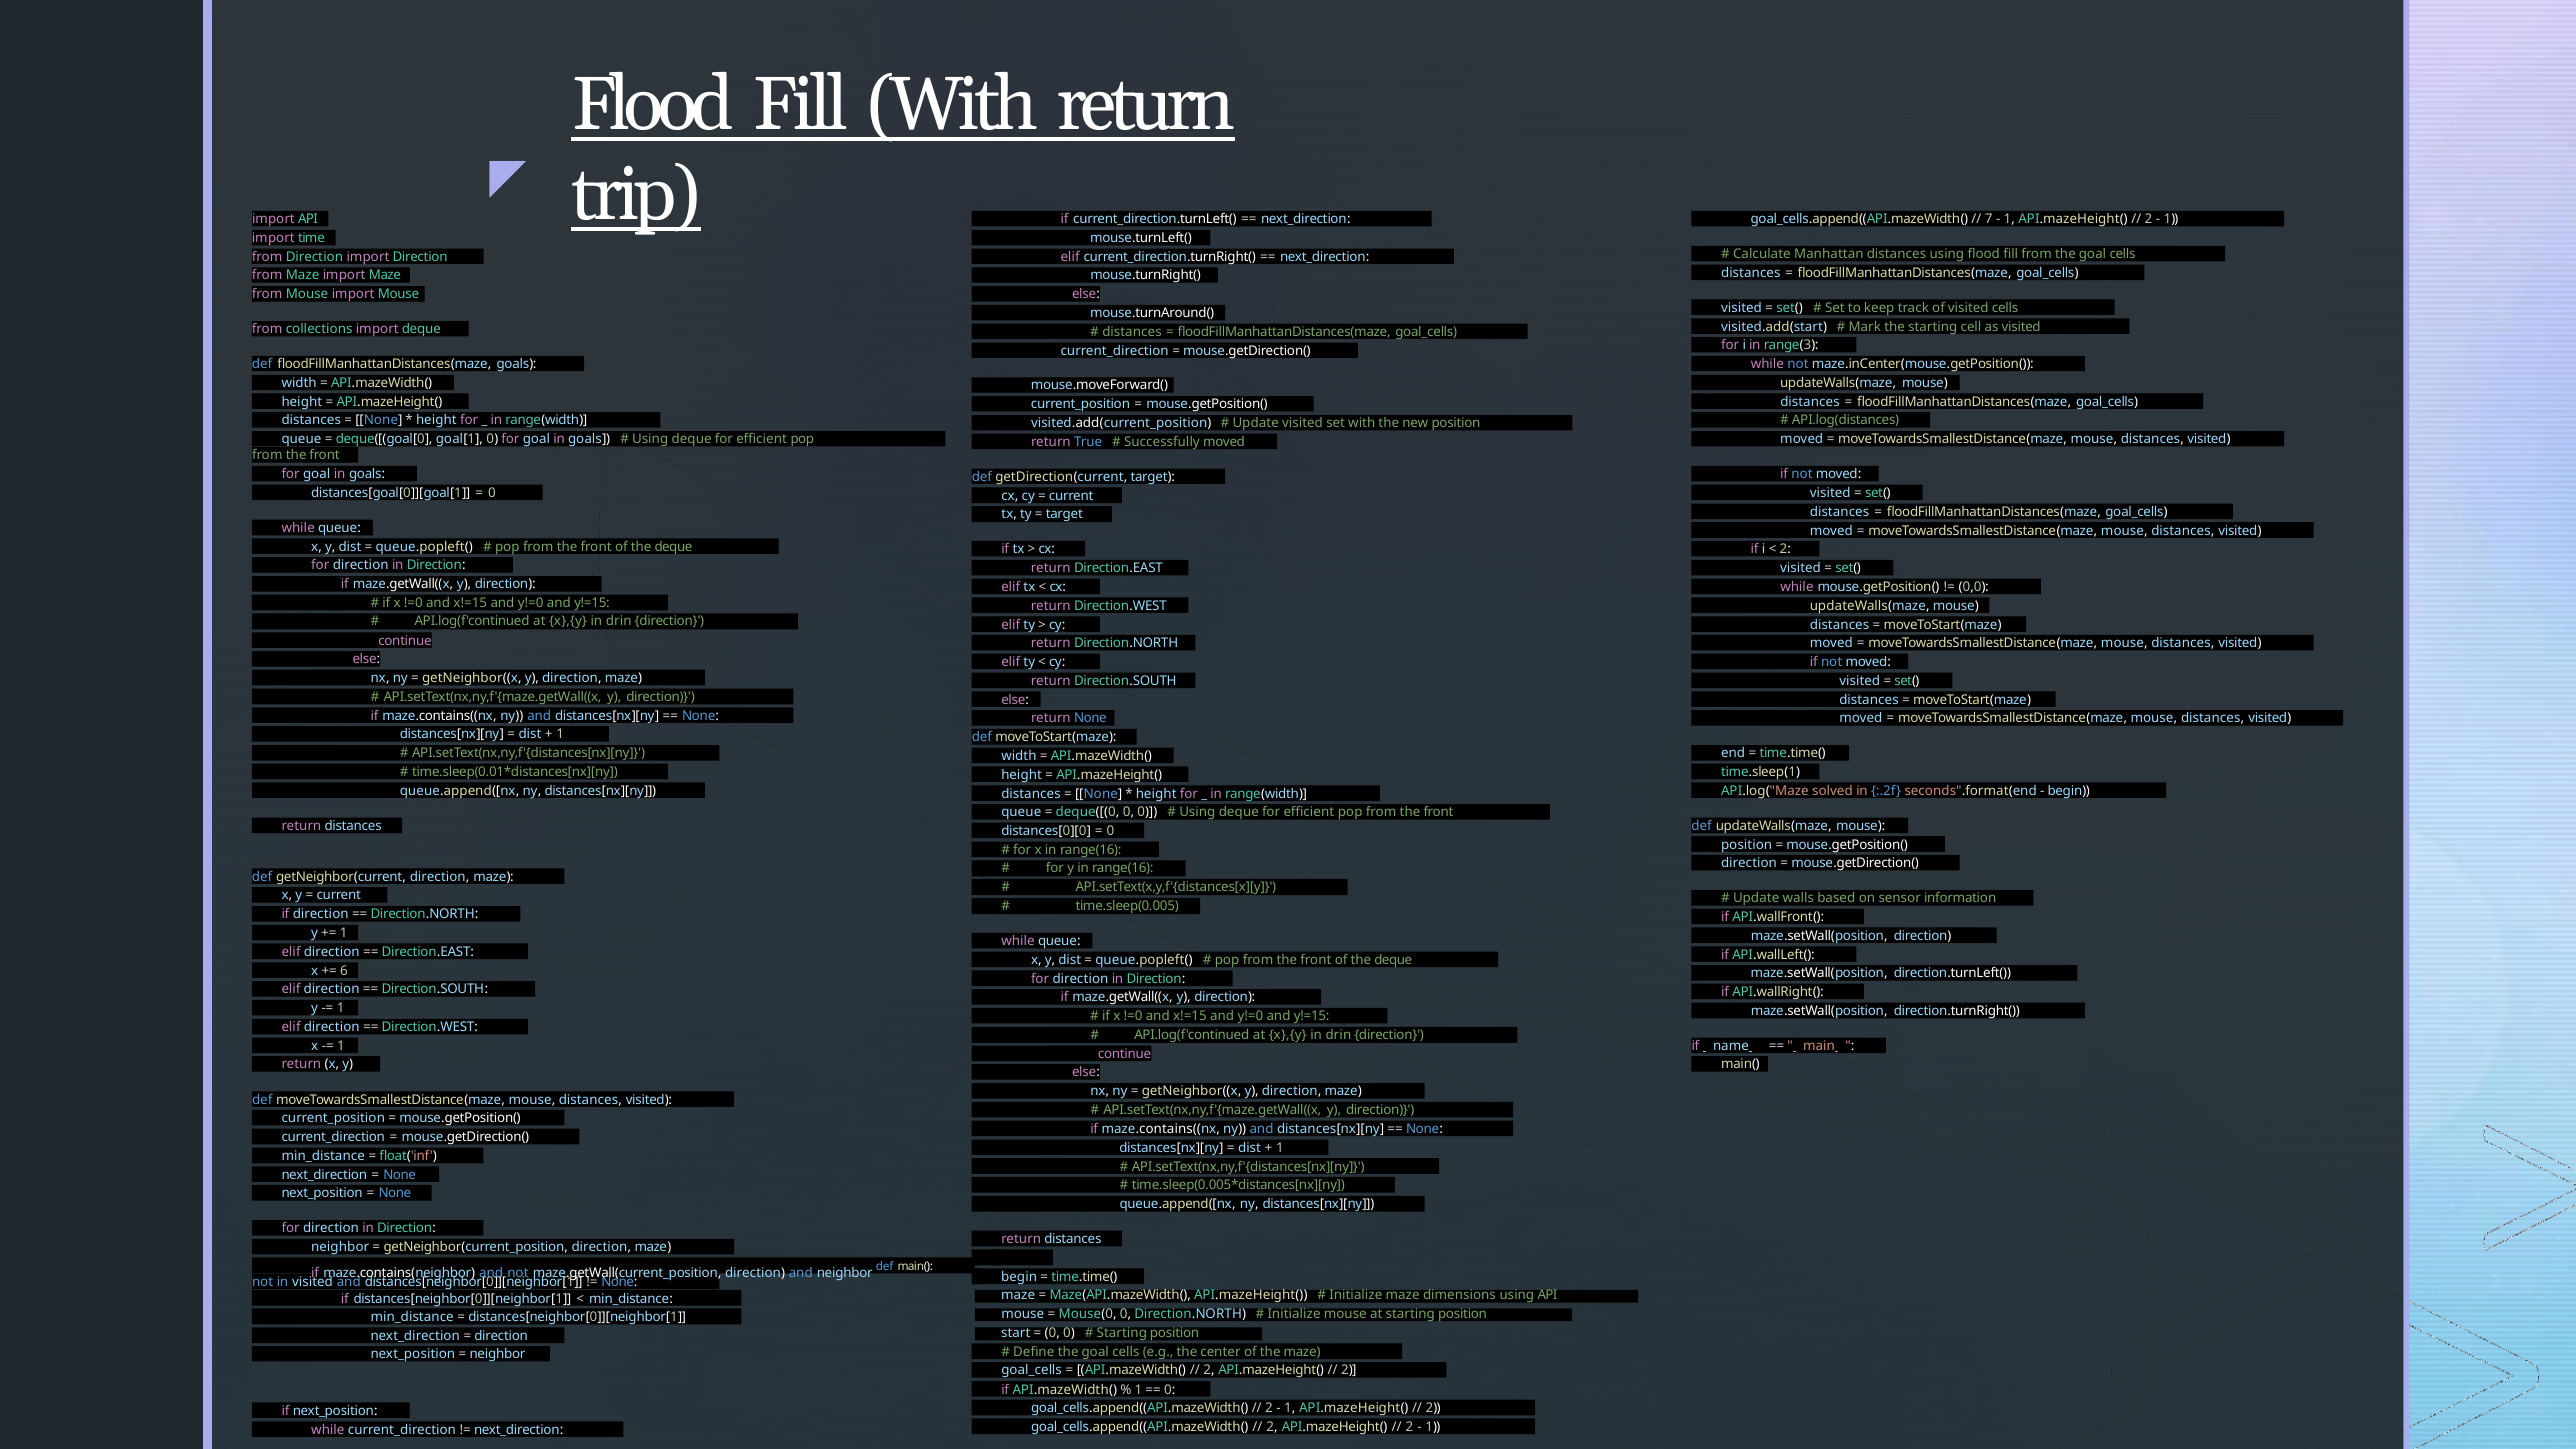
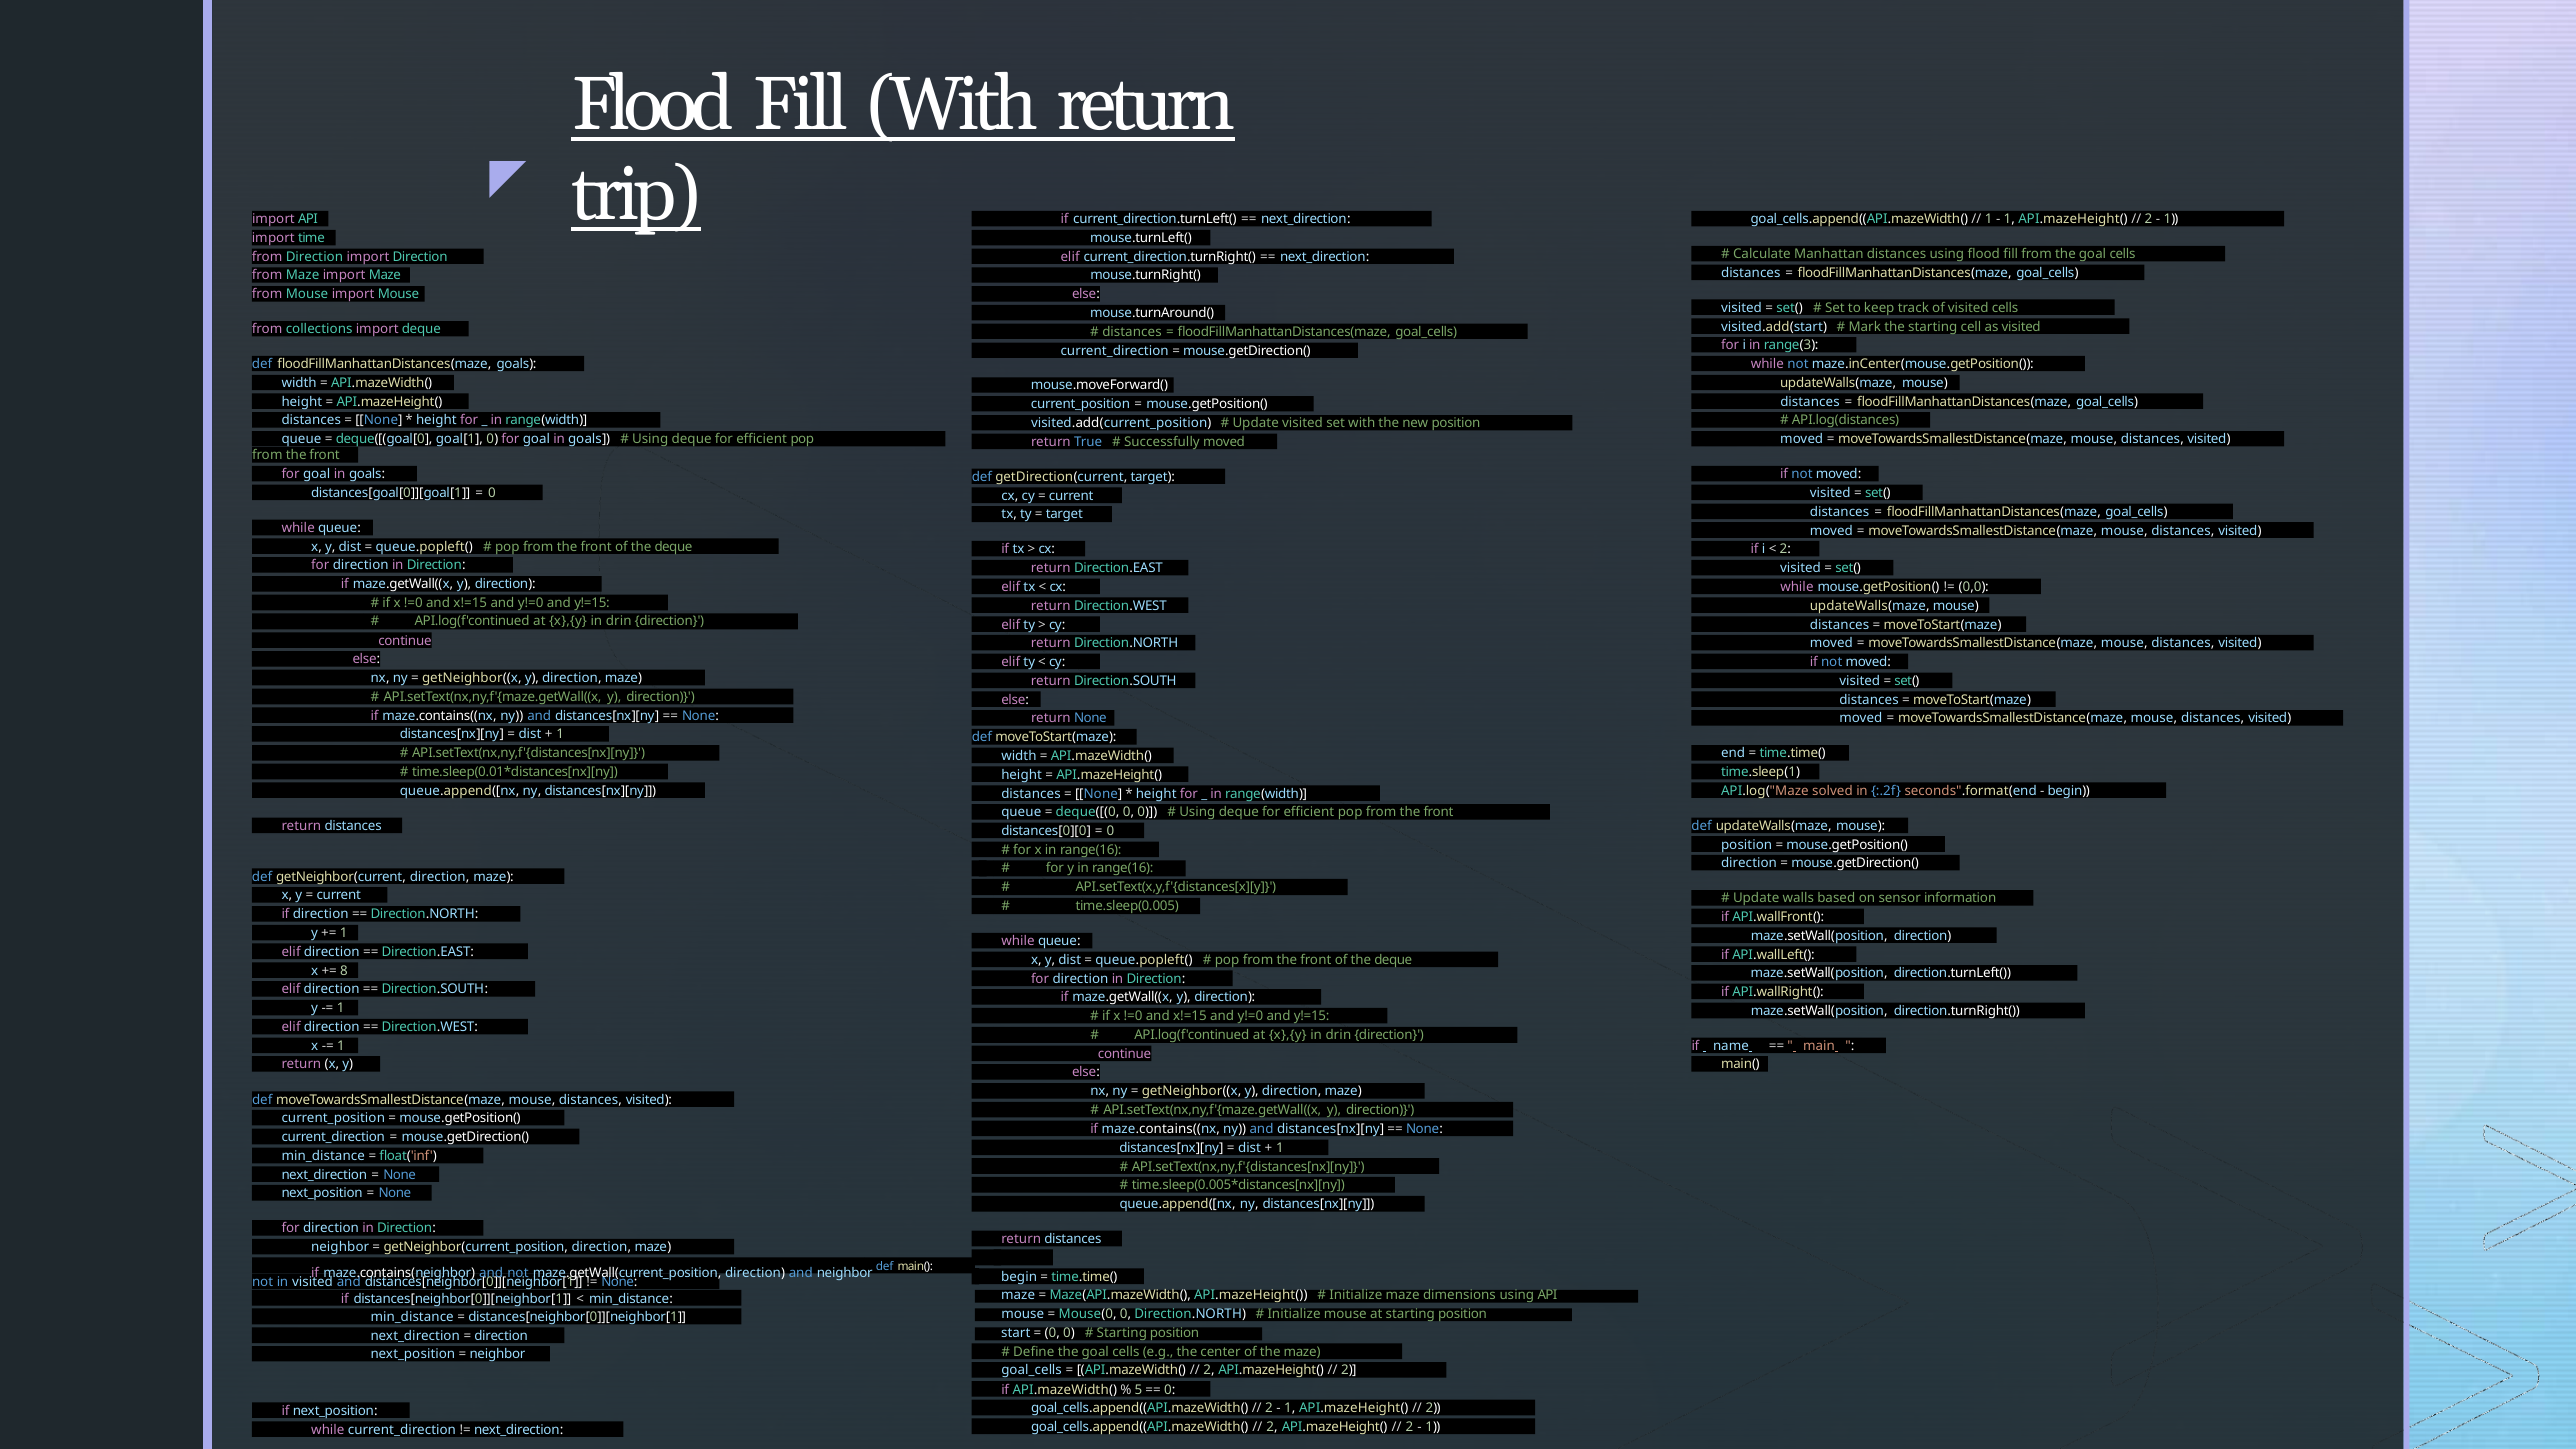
7: 7 -> 1 (1989, 219)
6: 6 -> 8 (344, 971)
1: 1 -> 5 (1138, 1390)
